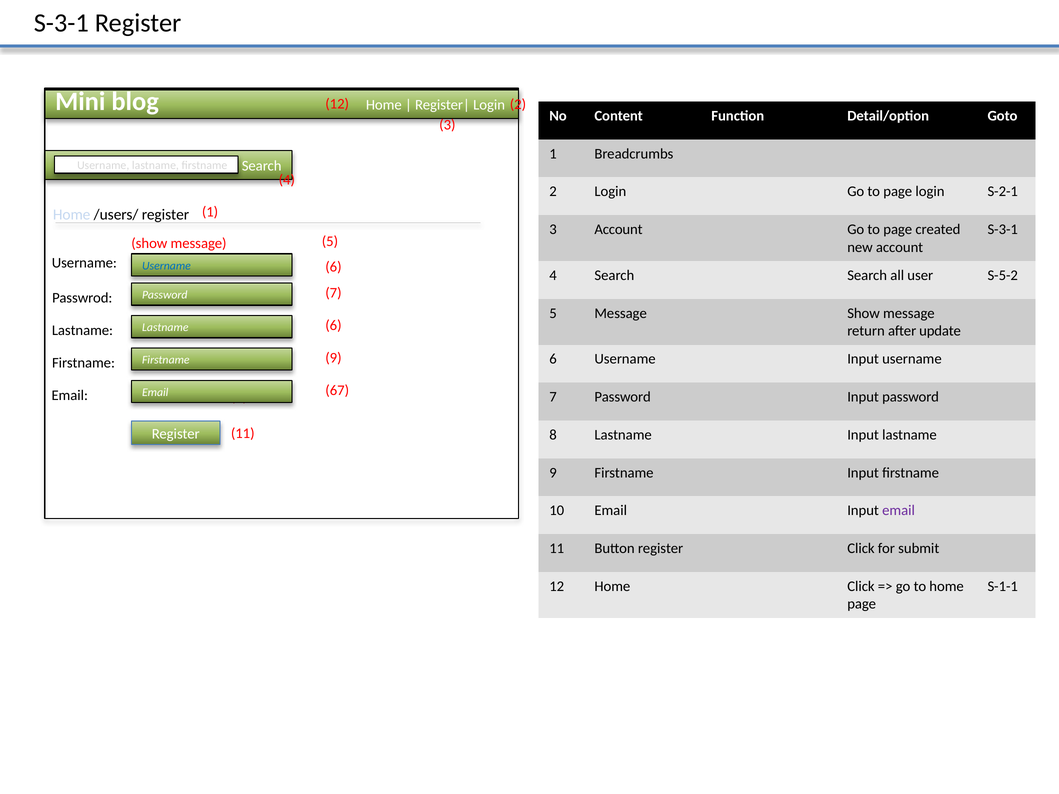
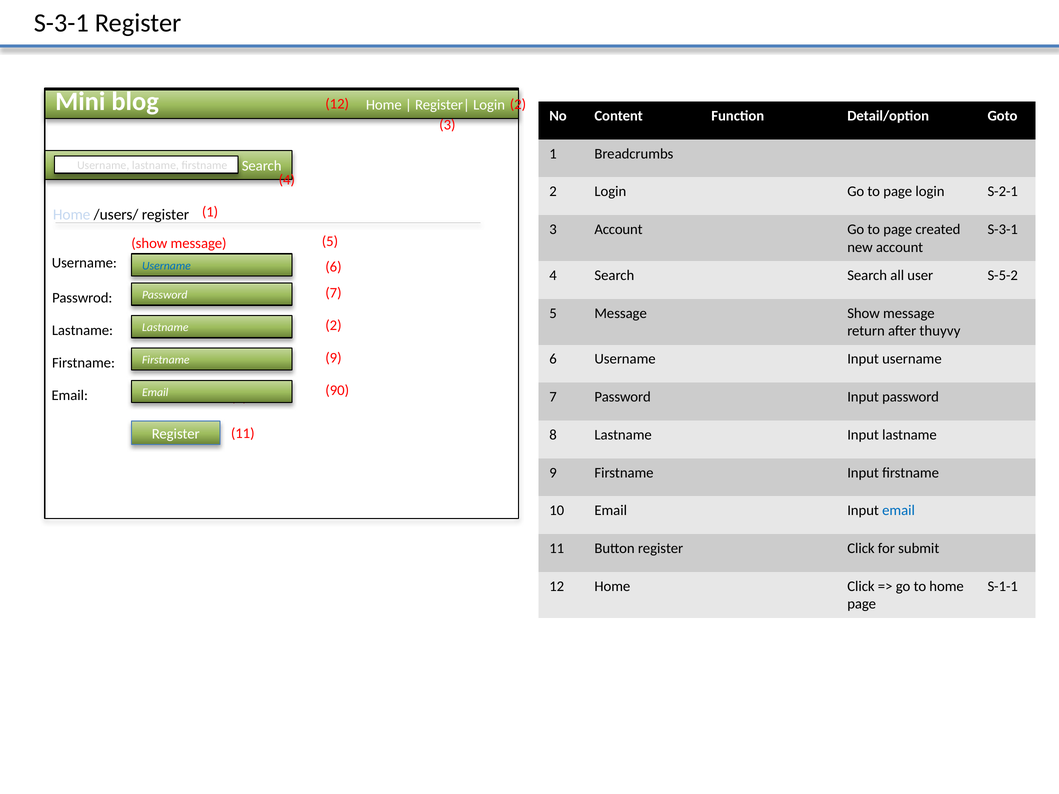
Lastname 6: 6 -> 2 (333, 325)
update: update -> thuyvy (940, 331)
67: 67 -> 90 (337, 390)
email colour: purple -> blue (899, 511)
